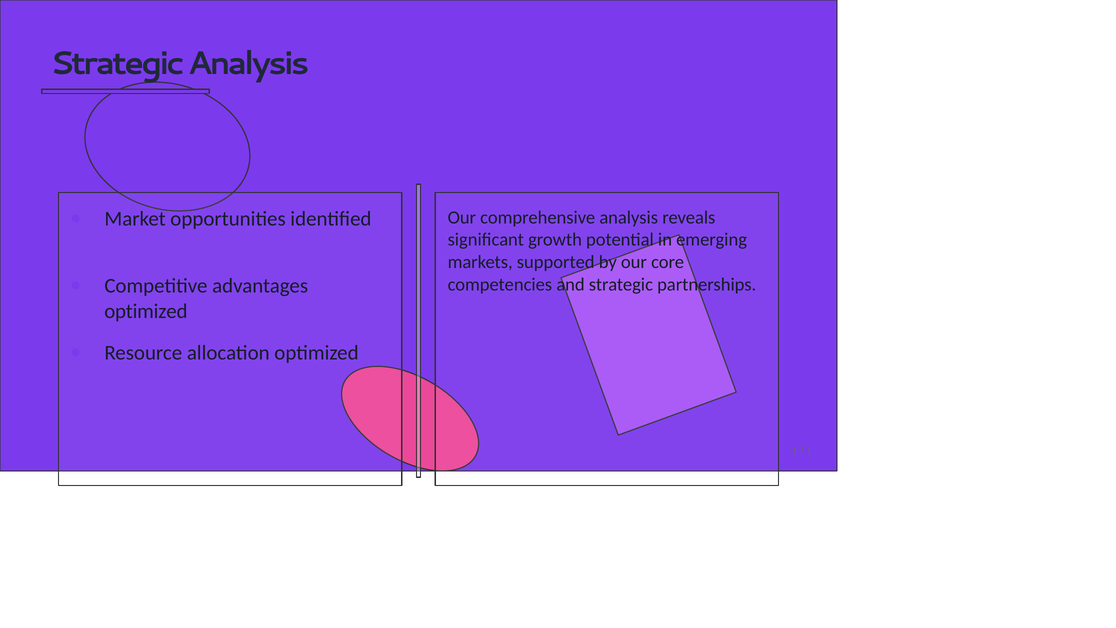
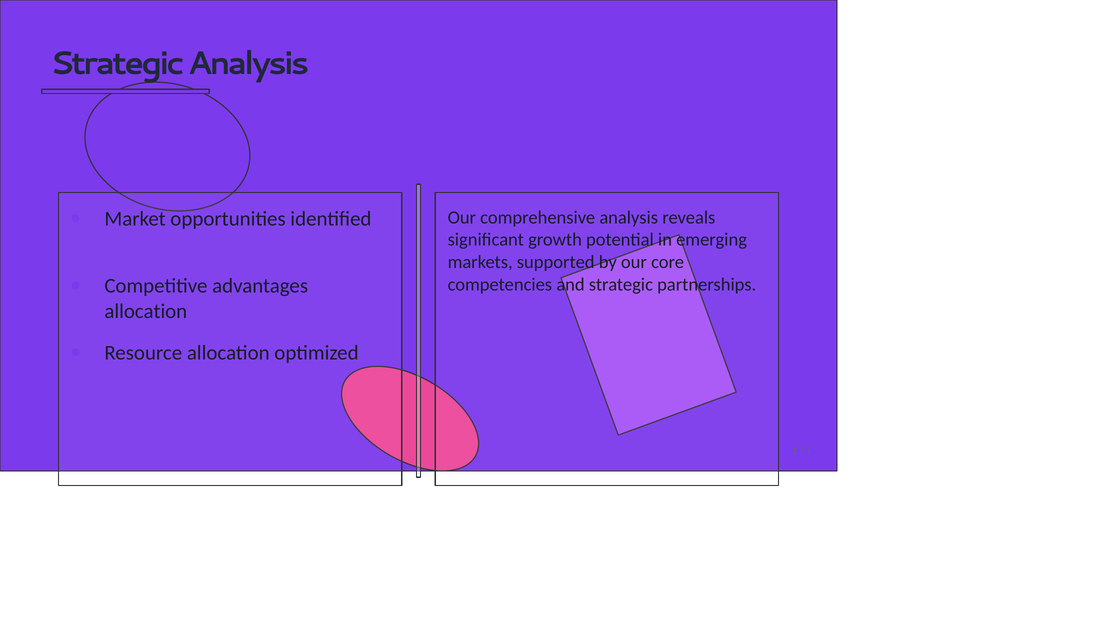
optimized: optimized -> allocation (146, 311)
